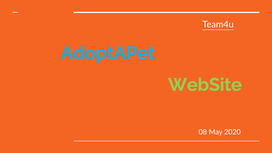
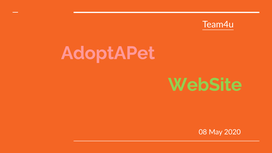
AdoptAPet colour: light blue -> pink (108, 53)
